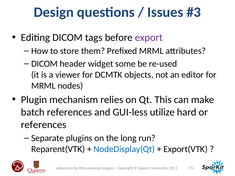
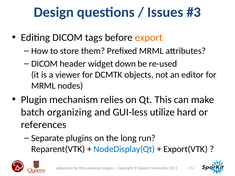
export colour: purple -> orange (149, 38)
some: some -> down (125, 64)
batch references: references -> organizing (69, 112)
